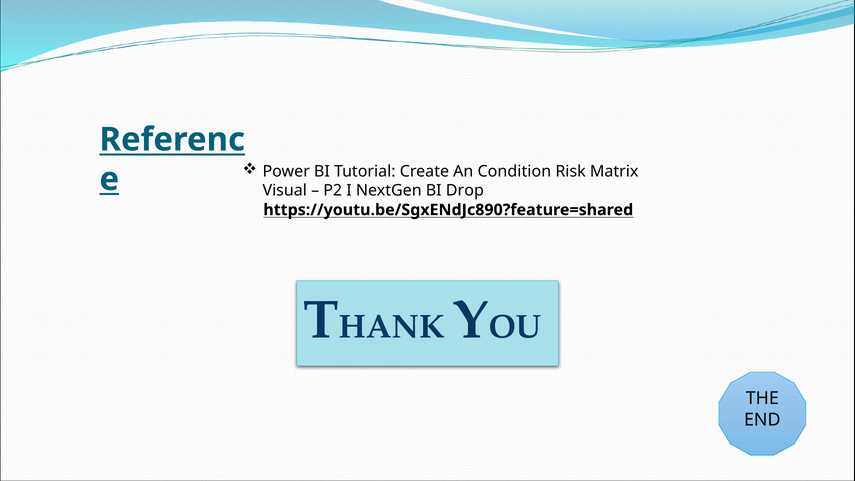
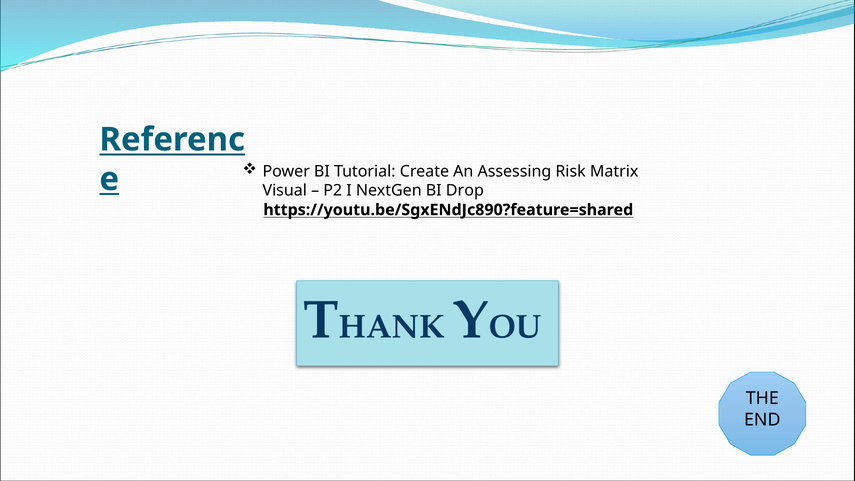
Condition: Condition -> Assessing (514, 171)
